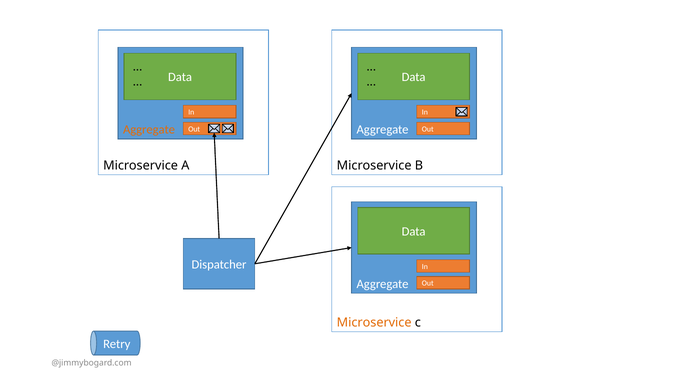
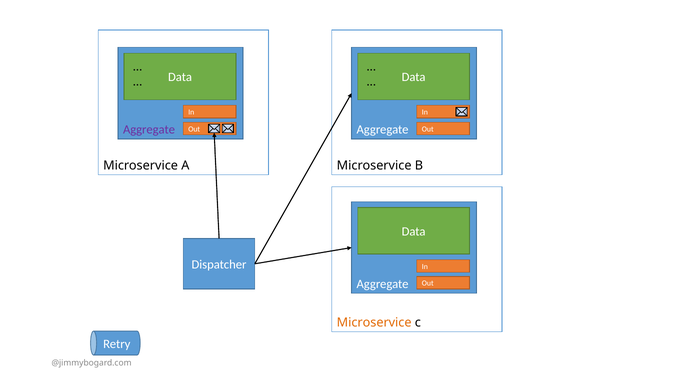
Aggregate colour: orange -> purple (149, 130)
